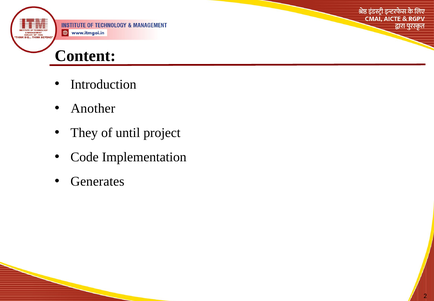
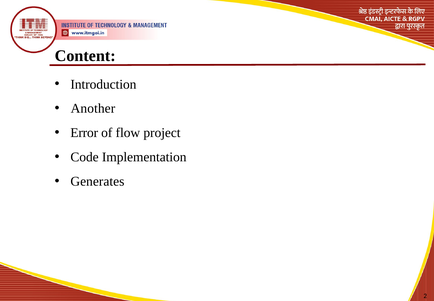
They: They -> Error (84, 133)
until: until -> flow (128, 133)
